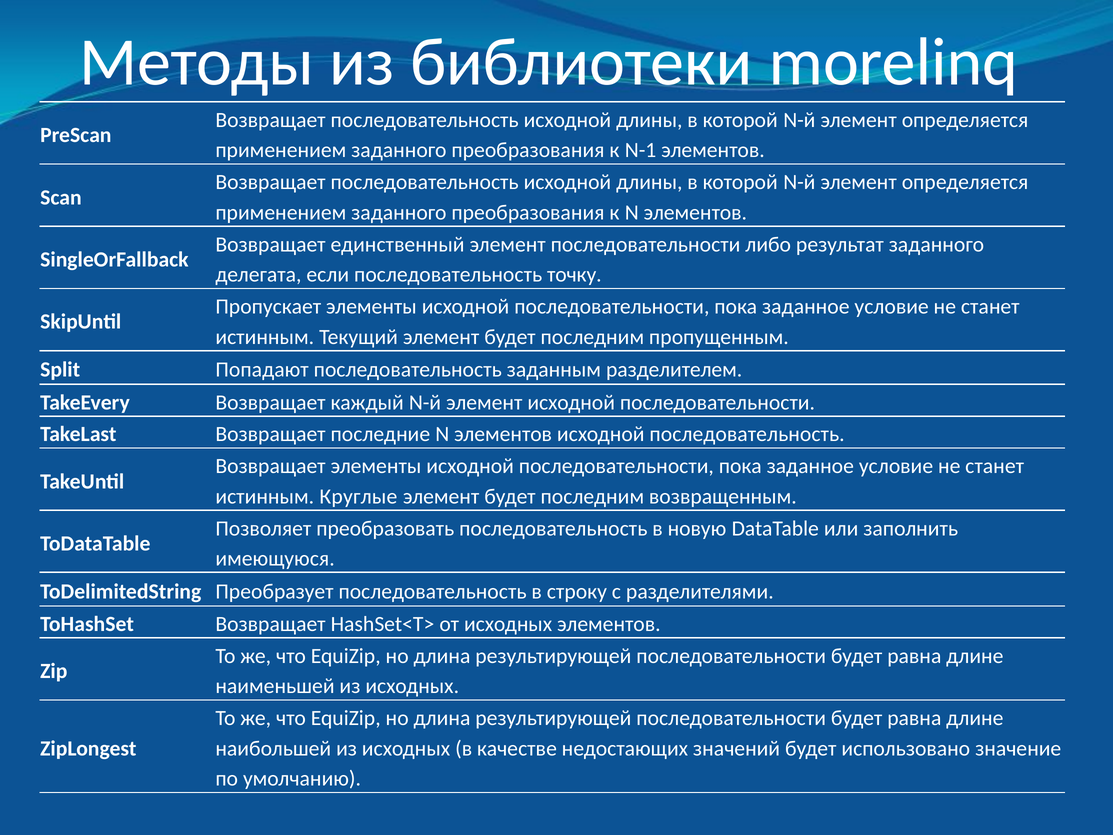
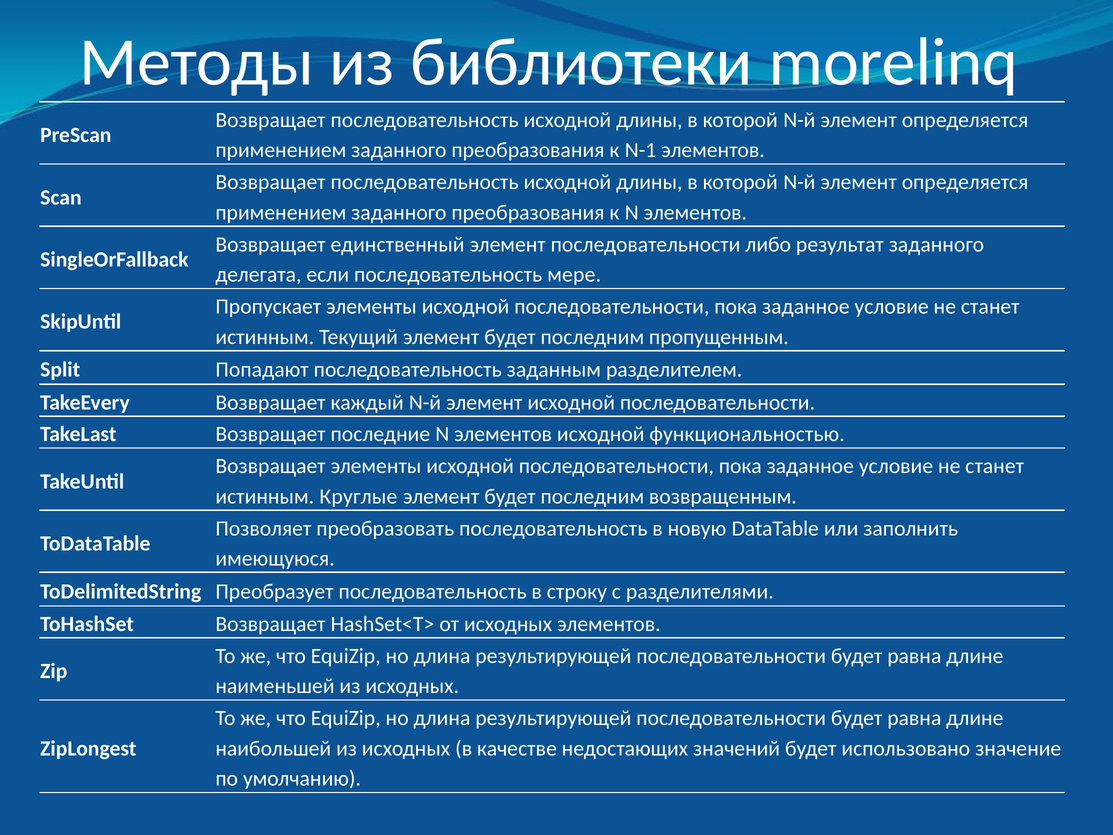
точку: точку -> мере (574, 275)
исходной последовательность: последовательность -> функциональностью (747, 434)
